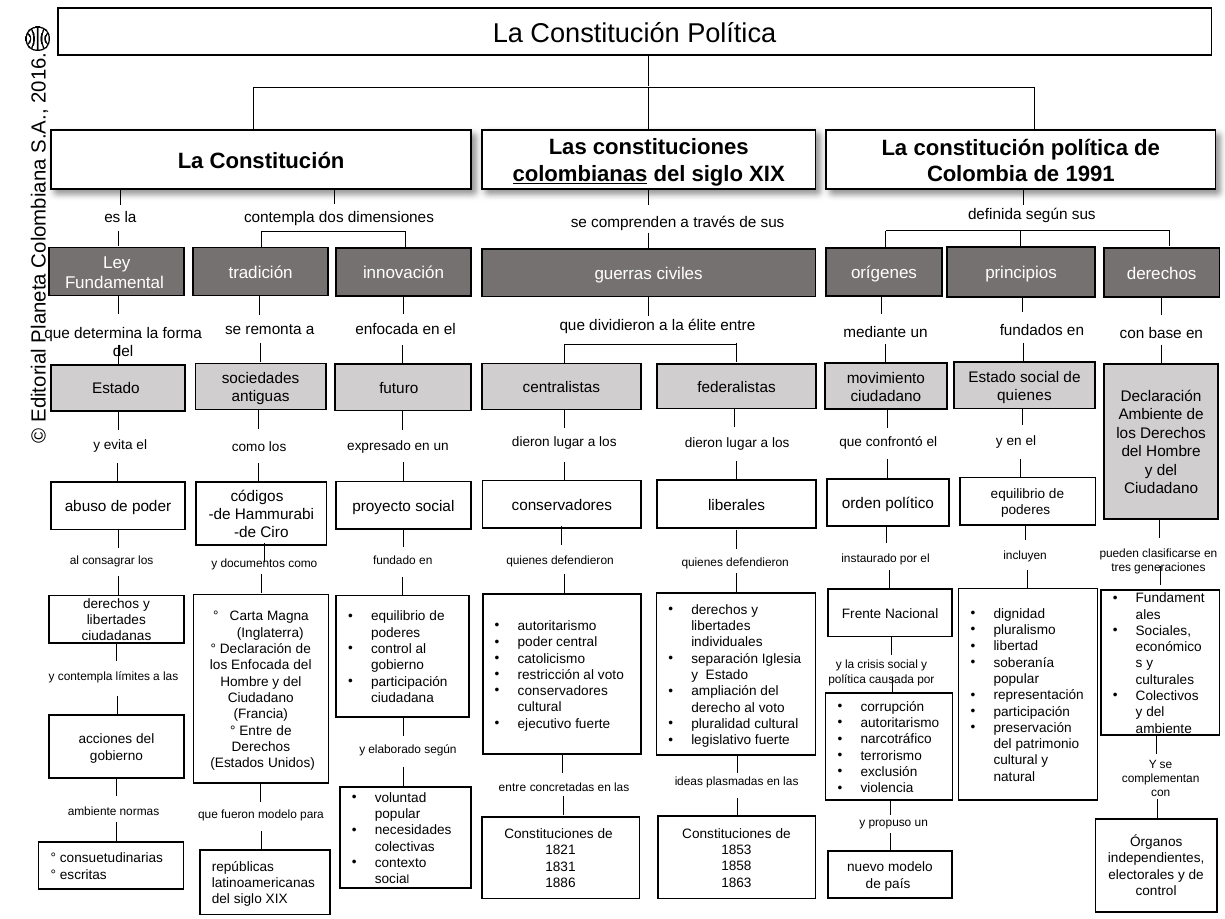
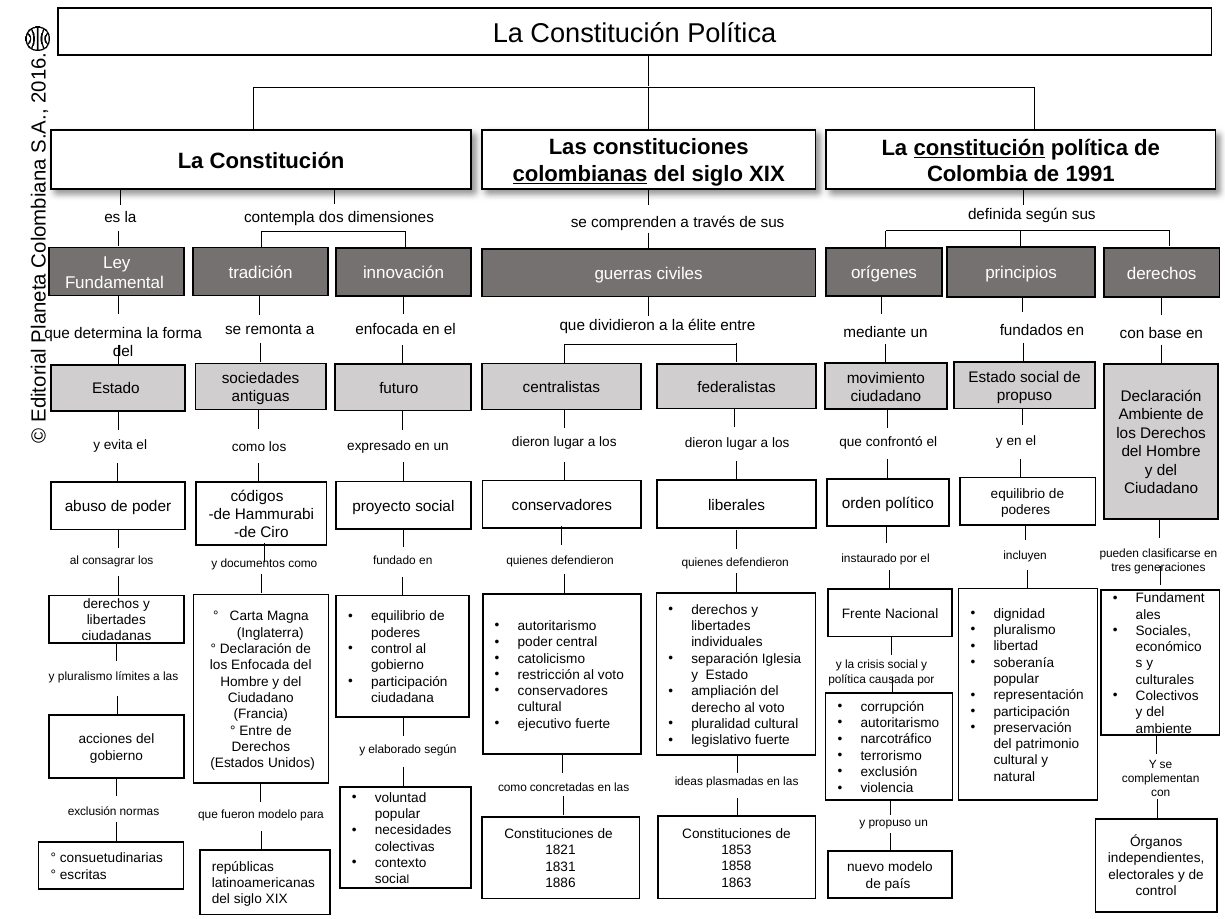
constitución underline: none -> present (979, 148)
quienes: quienes -> propuso (1024, 396)
y contempla: contempla -> pluralismo (85, 676)
entre: entre -> como (513, 787)
ambiente: ambiente -> exclusión (92, 812)
